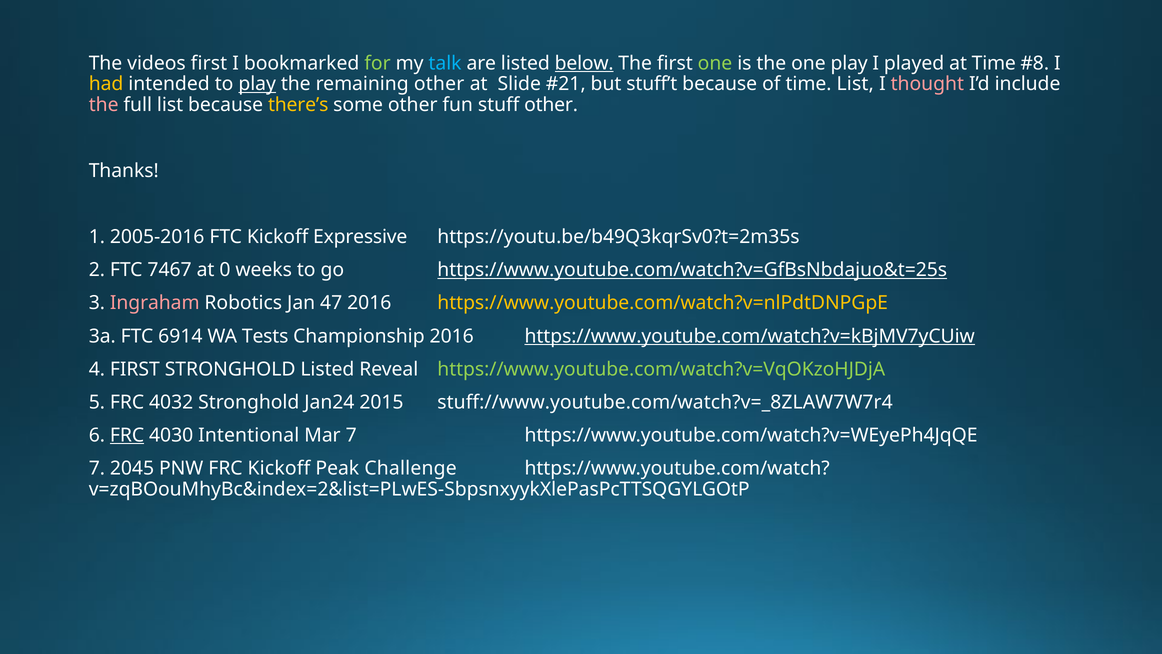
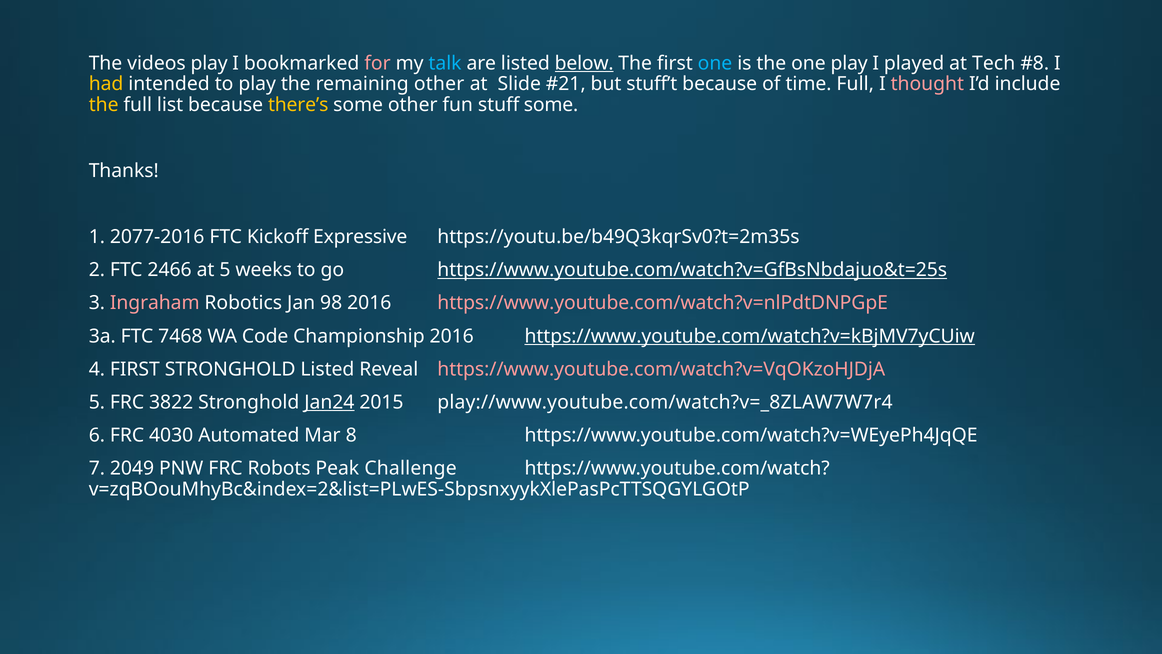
videos first: first -> play (209, 63)
for colour: light green -> pink (378, 63)
one colour: light green -> light blue (715, 63)
at Time: Time -> Tech (994, 63)
play underline: present -> none (257, 84)
time List: List -> Full (855, 84)
the colour: pink -> yellow (104, 105)
stuff other: other -> some (551, 105)
2005-2016: 2005-2016 -> 2077-2016 (157, 237)
7467: 7467 -> 2466 (170, 270)
at 0: 0 -> 5 (225, 270)
47: 47 -> 98 (331, 303)
https://www.youtube.com/watch?v=nlPdtDNPGpE colour: yellow -> pink (663, 303)
6914: 6914 -> 7468 (180, 336)
Tests: Tests -> Code (265, 336)
https://www.youtube.com/watch?v=VqOKzoHJDjA colour: light green -> pink (661, 369)
4032: 4032 -> 3822 (171, 402)
Jan24 underline: none -> present (329, 402)
stuff://www.youtube.com/watch?v=_8ZLAW7W7r4: stuff://www.youtube.com/watch?v=_8ZLAW7W7r4 -> play://www.youtube.com/watch?v=_8ZLAW7W7r4 (665, 402)
FRC underline: present -> none (127, 435)
Intentional: Intentional -> Automated (249, 435)
Mar 7: 7 -> 8 (351, 435)
2045: 2045 -> 2049 (132, 468)
FRC Kickoff: Kickoff -> Robots (279, 468)
